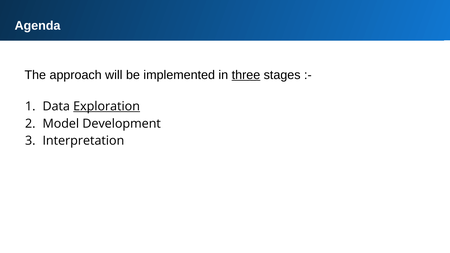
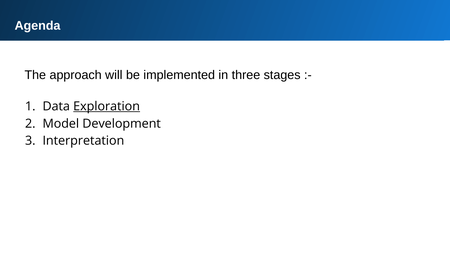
three underline: present -> none (246, 75)
